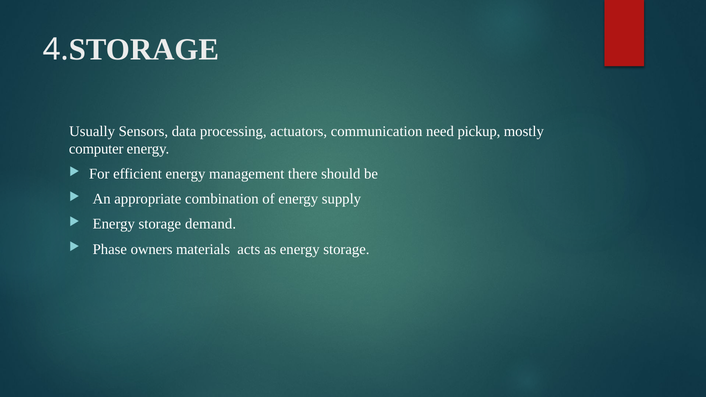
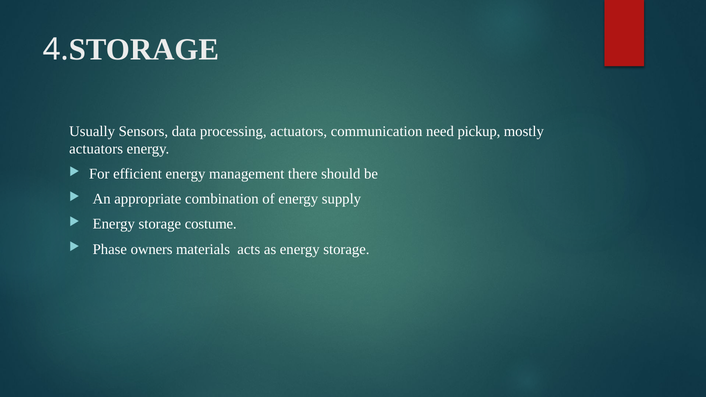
computer: computer -> actuators (96, 149)
demand: demand -> costume (211, 224)
